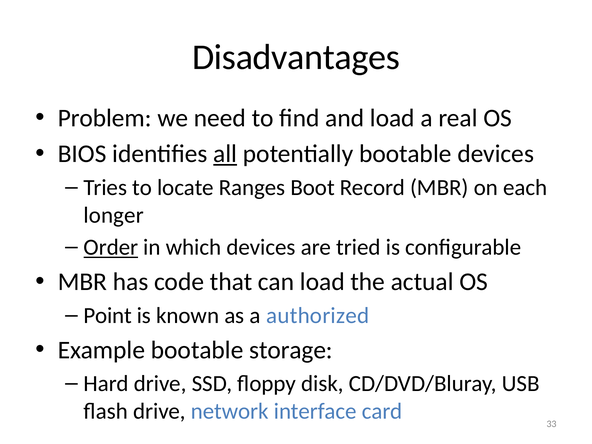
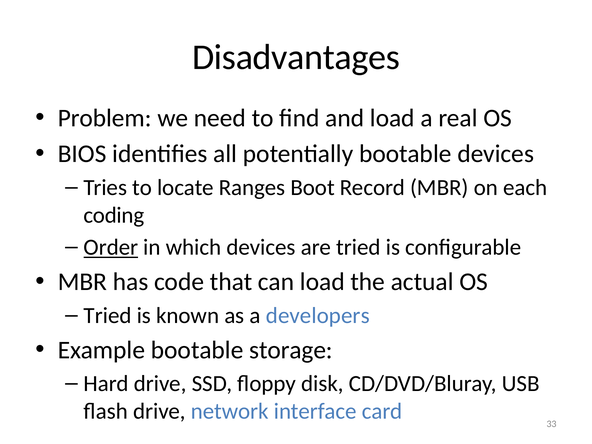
all underline: present -> none (225, 154)
longer: longer -> coding (114, 215)
Point: Point -> Tried (108, 315)
authorized: authorized -> developers (318, 315)
